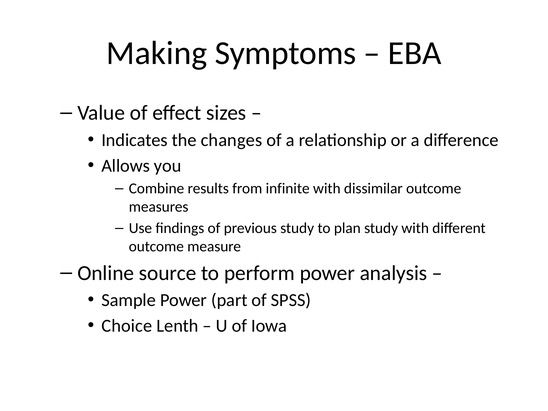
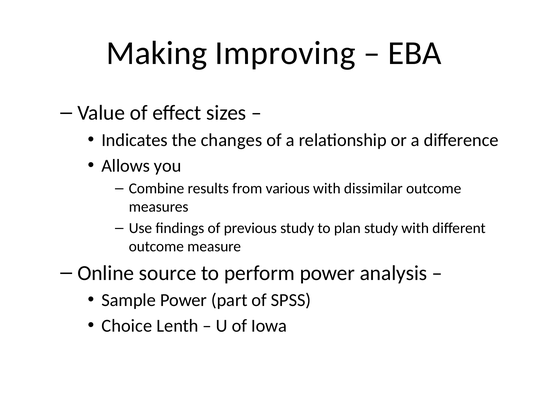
Symptoms: Symptoms -> Improving (285, 53)
infinite: infinite -> various (288, 189)
